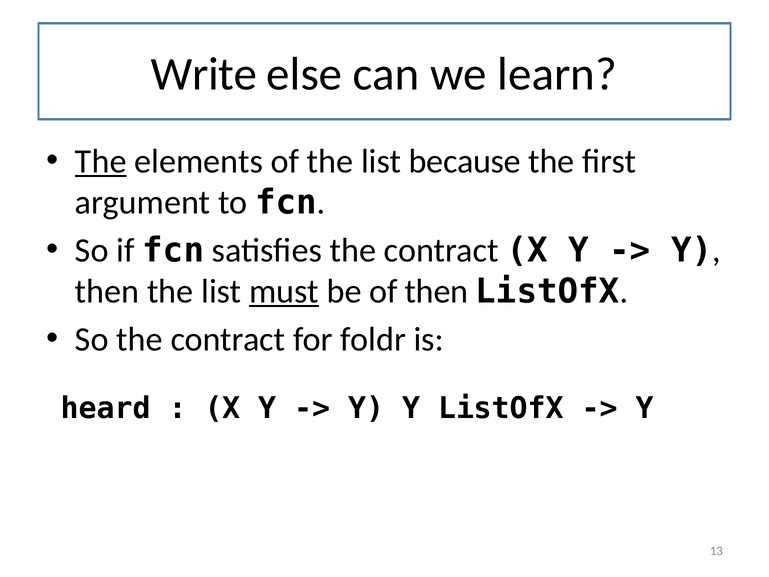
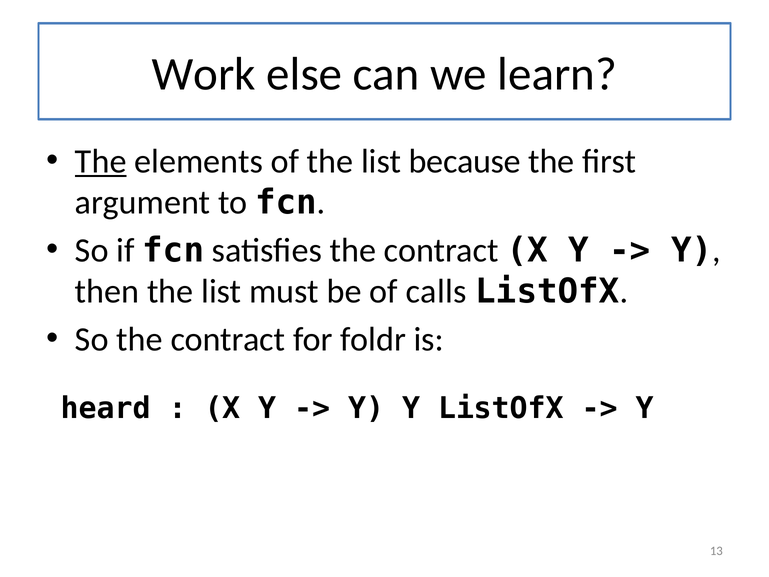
Write: Write -> Work (204, 74)
must underline: present -> none (284, 291)
of then: then -> calls (436, 291)
